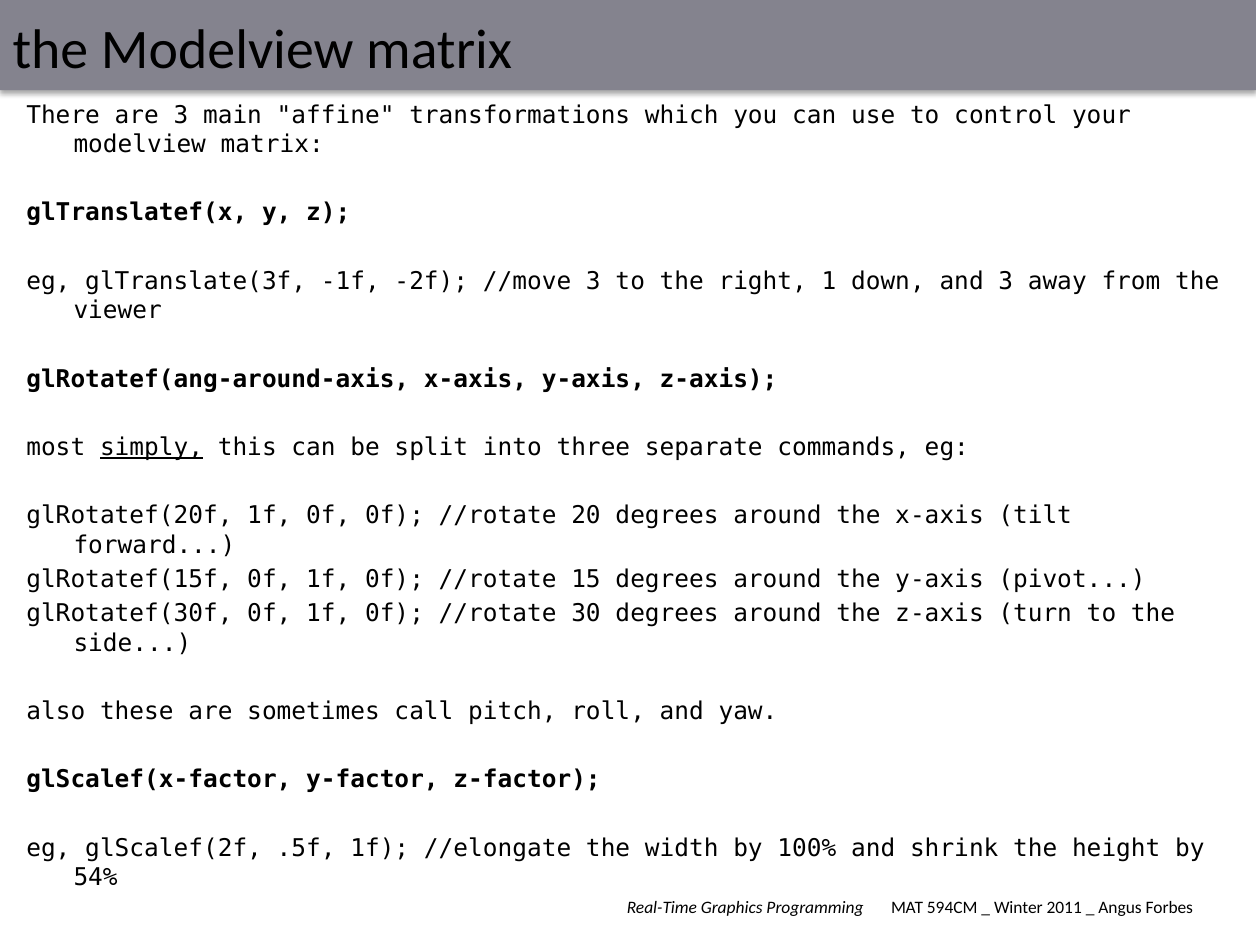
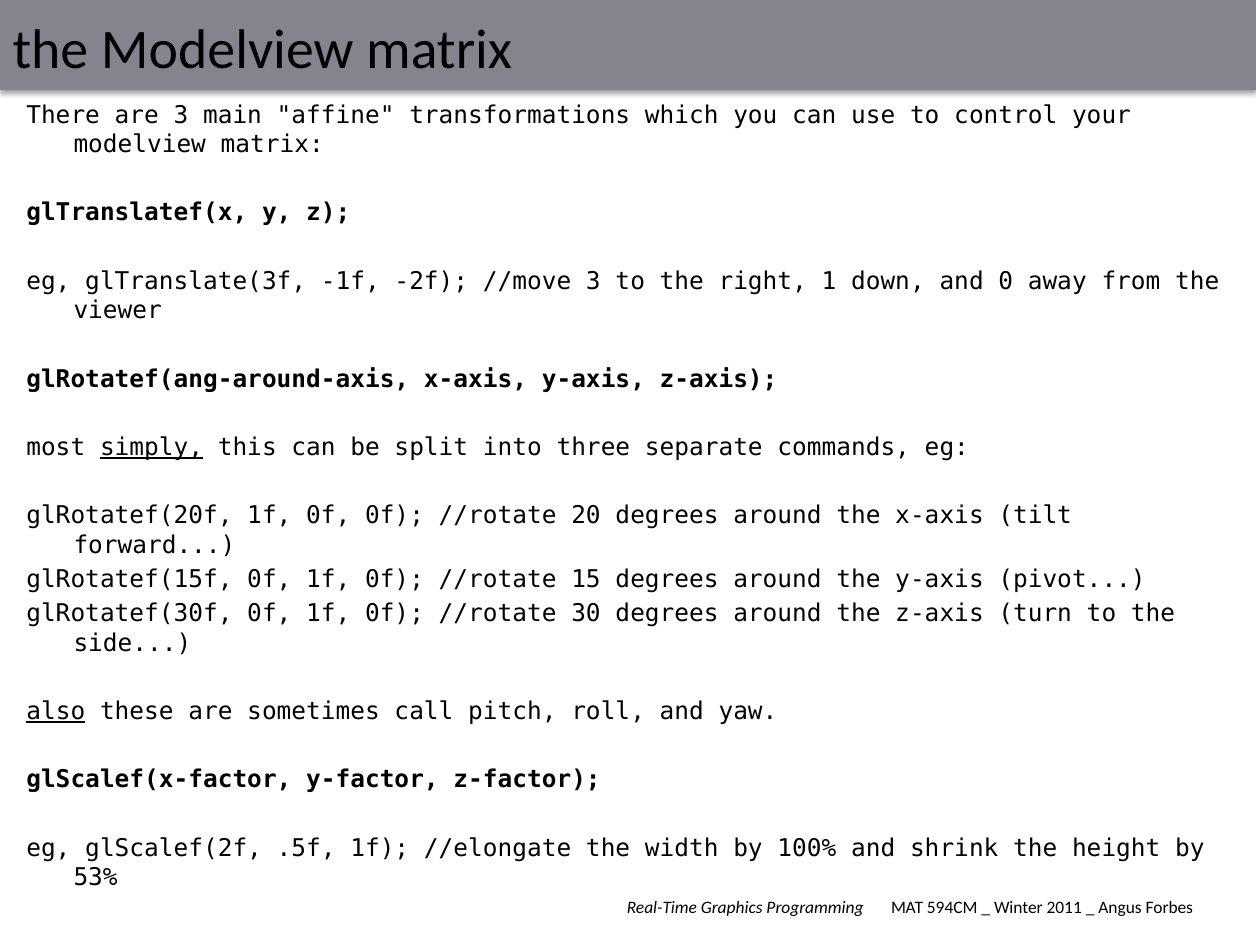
and 3: 3 -> 0 (1006, 281)
also underline: none -> present (56, 711)
54%: 54% -> 53% (96, 878)
